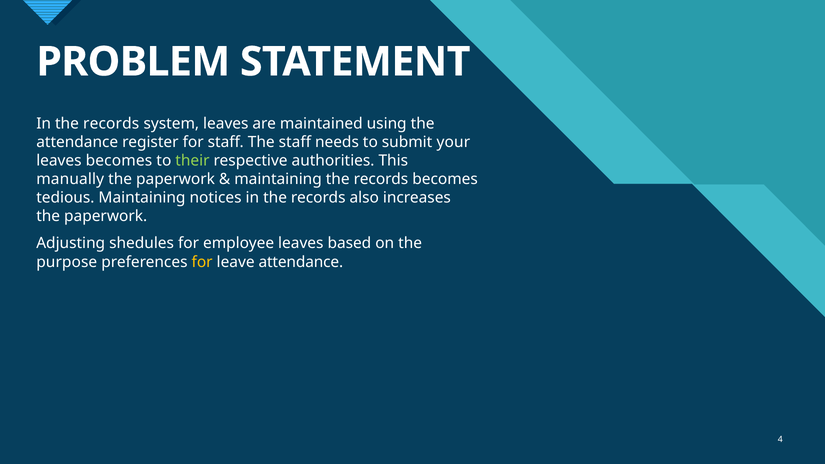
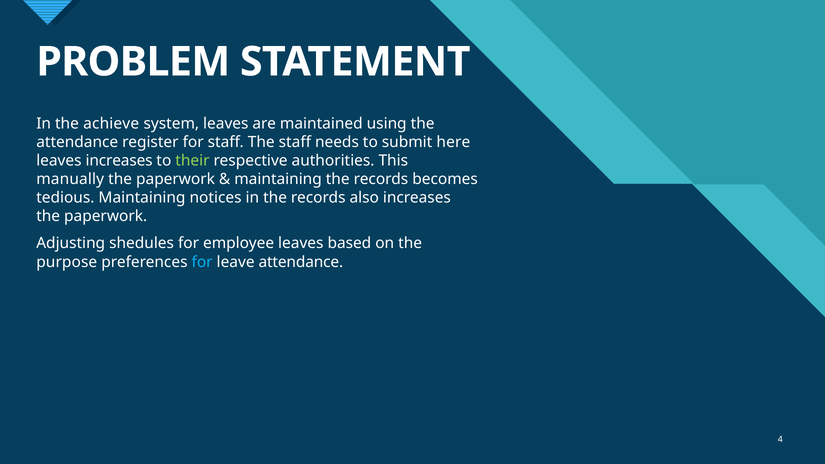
records: records -> achieve (111, 123)
your: your -> here (453, 142)
leaves becomes: becomes -> increases (119, 161)
for colour: yellow -> light blue (202, 262)
